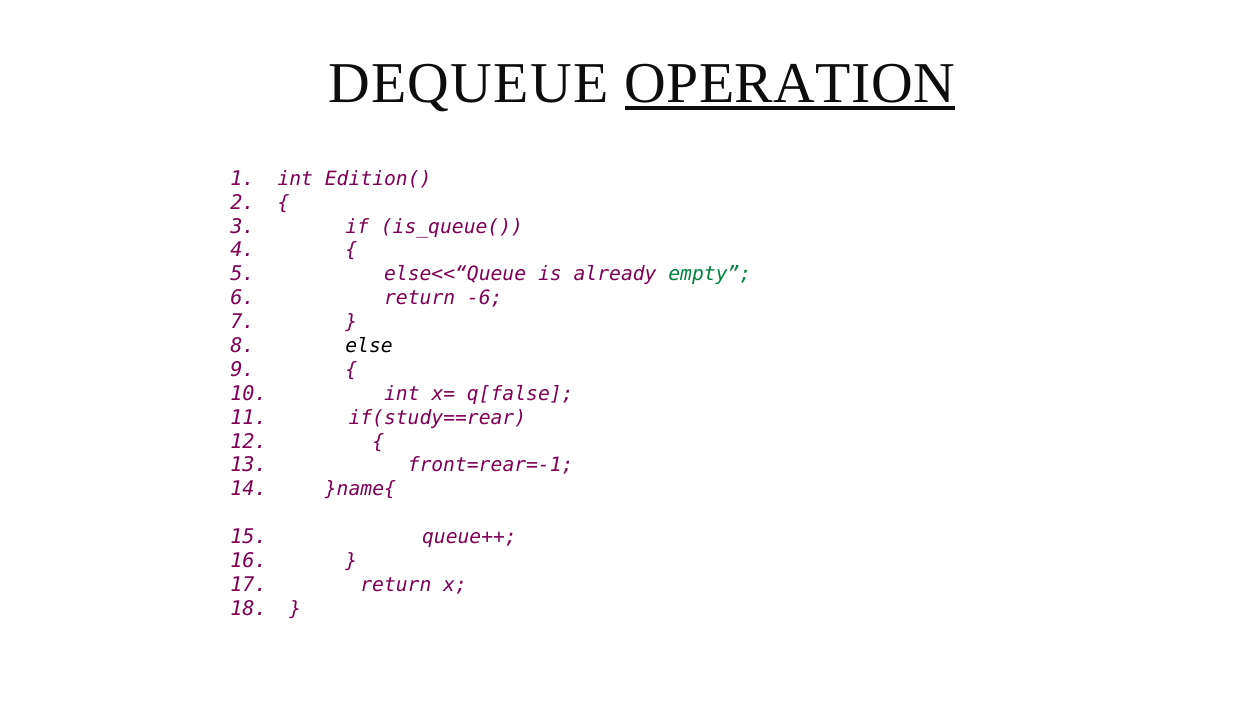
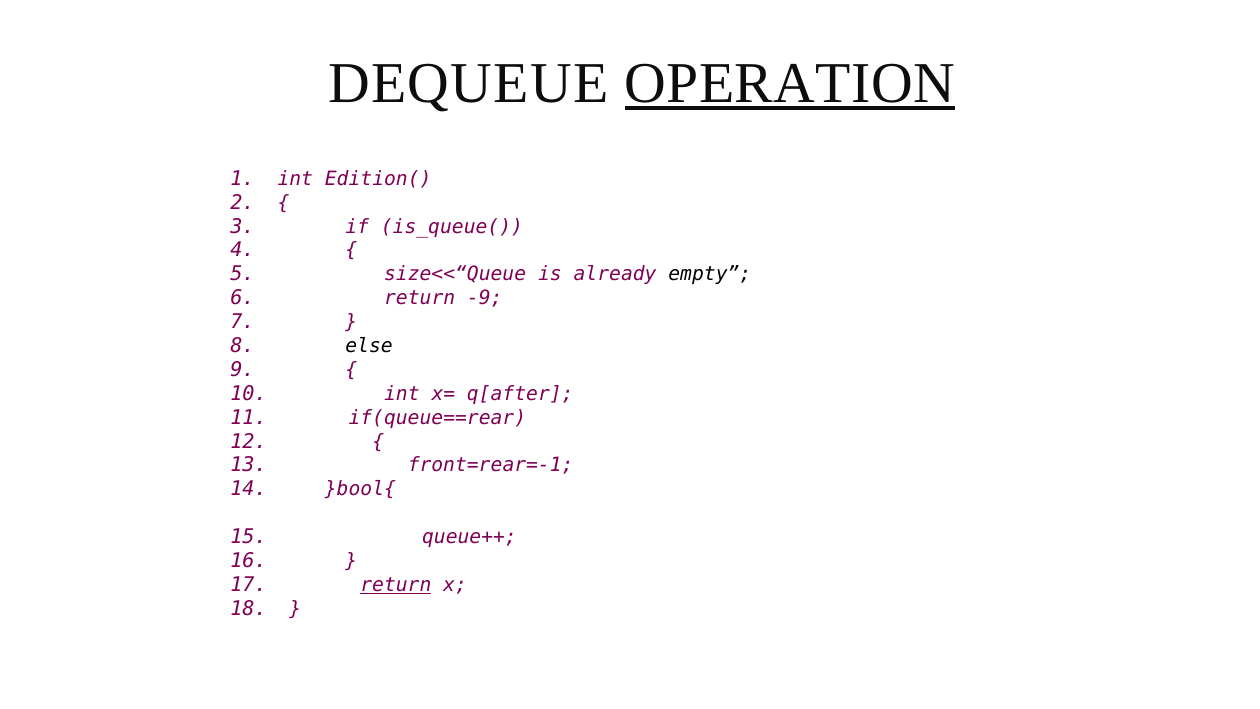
else<<“Queue: else<<“Queue -> size<<“Queue (455, 274)
empty colour: green -> black (710, 274)
-6: -6 -> -9 (485, 298)
q[false: q[false -> q[after (520, 394)
if(study==rear: if(study==rear -> if(queue==rear (437, 418)
}name{: }name{ -> }bool{ (360, 489)
return underline: none -> present (396, 585)
